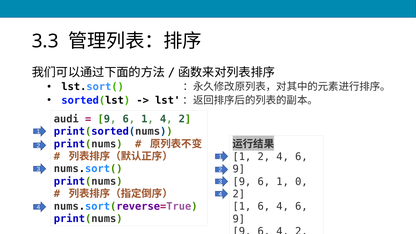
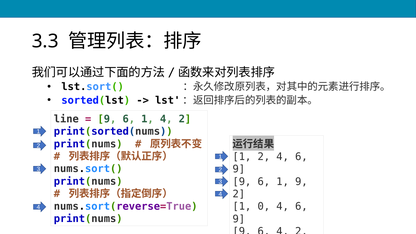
audi: audi -> line (66, 119)
1 0: 0 -> 9 (301, 182)
1 6: 6 -> 0 (264, 207)
